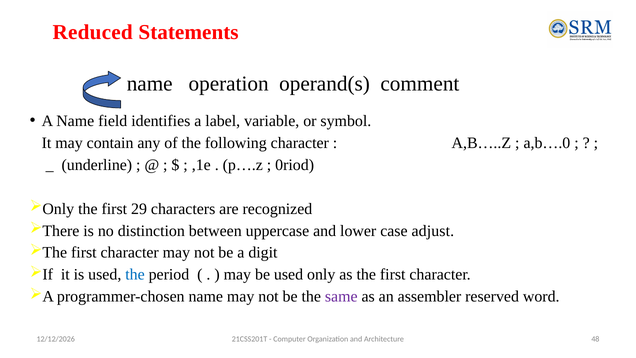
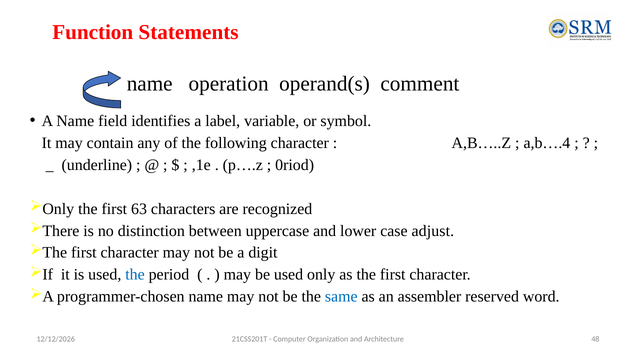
Reduced: Reduced -> Function (93, 32)
a,b….0: a,b….0 -> a,b….4 (547, 143)
29: 29 -> 63 (139, 209)
same colour: purple -> blue (341, 296)
